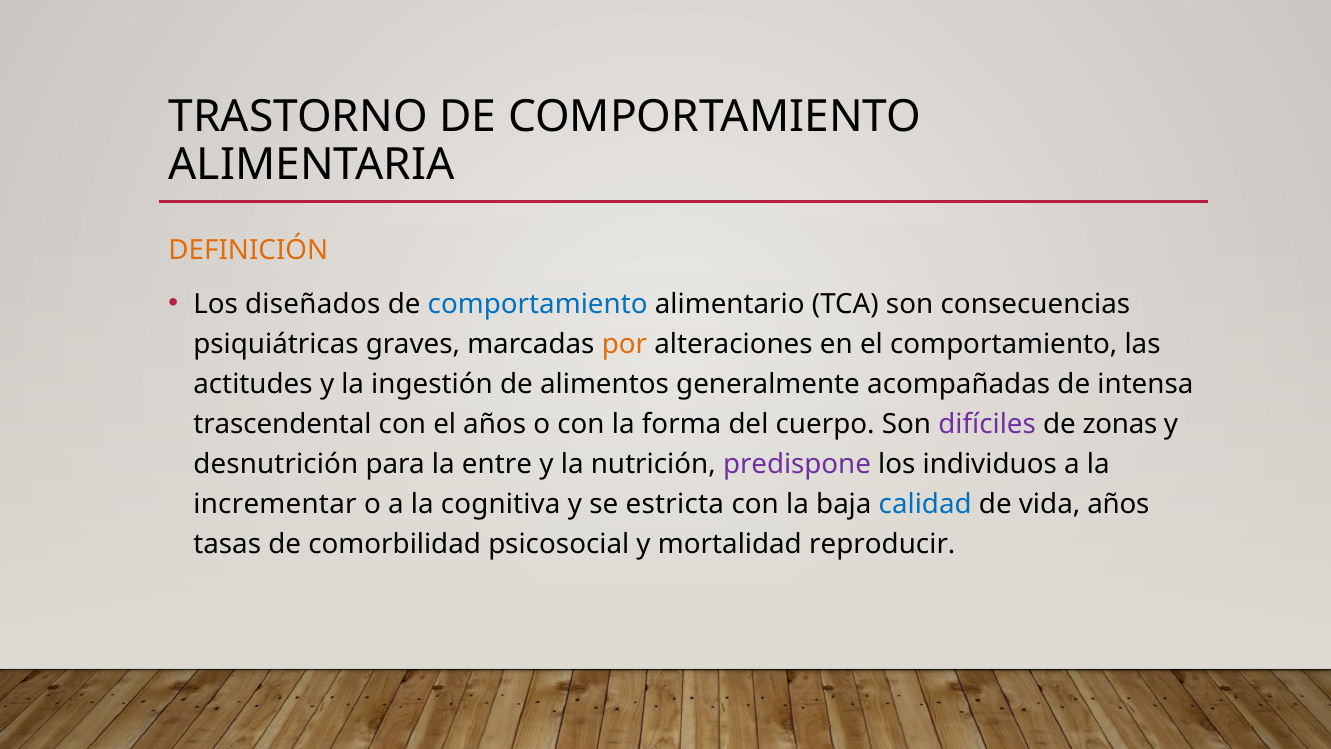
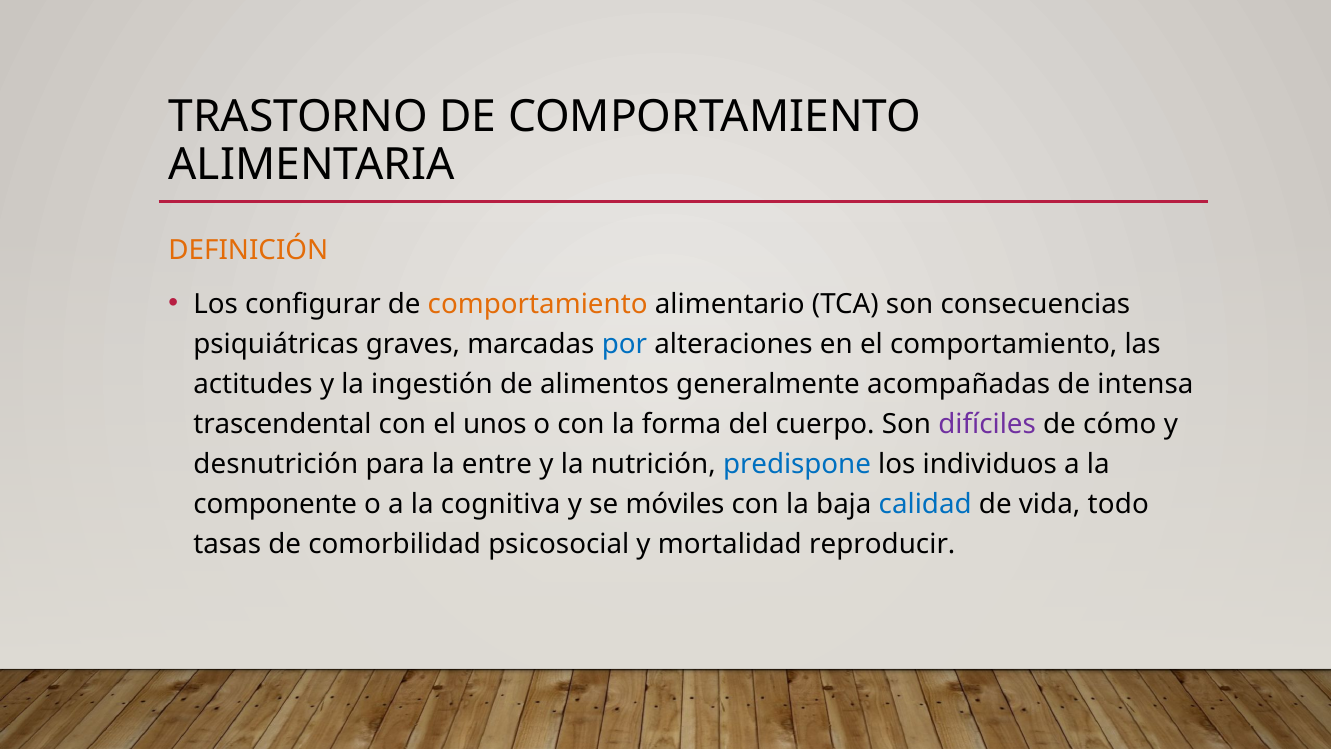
diseñados: diseñados -> configurar (313, 304)
comportamiento colour: blue -> orange (538, 304)
por colour: orange -> blue (624, 344)
el años: años -> unos (495, 424)
zonas: zonas -> cómo (1120, 424)
predispone colour: purple -> blue (797, 464)
incrementar: incrementar -> componente (275, 504)
estricta: estricta -> móviles (675, 504)
vida años: años -> todo (1118, 504)
